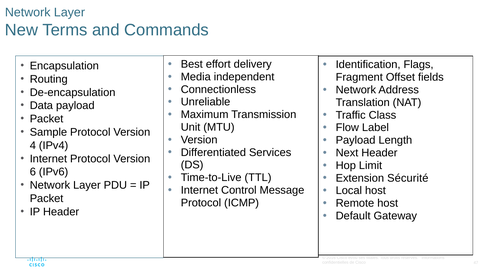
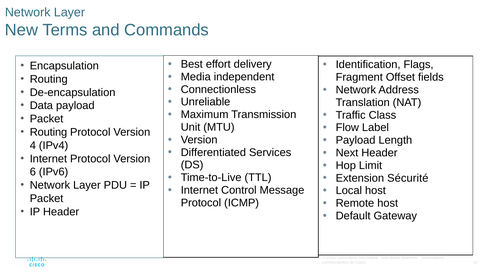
Sample: Sample -> Routing (48, 132)
